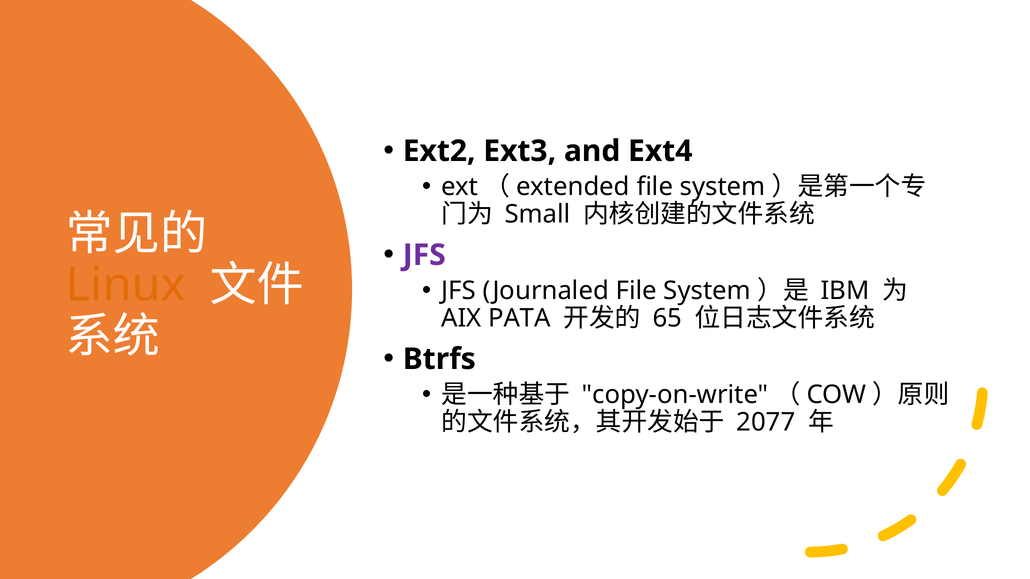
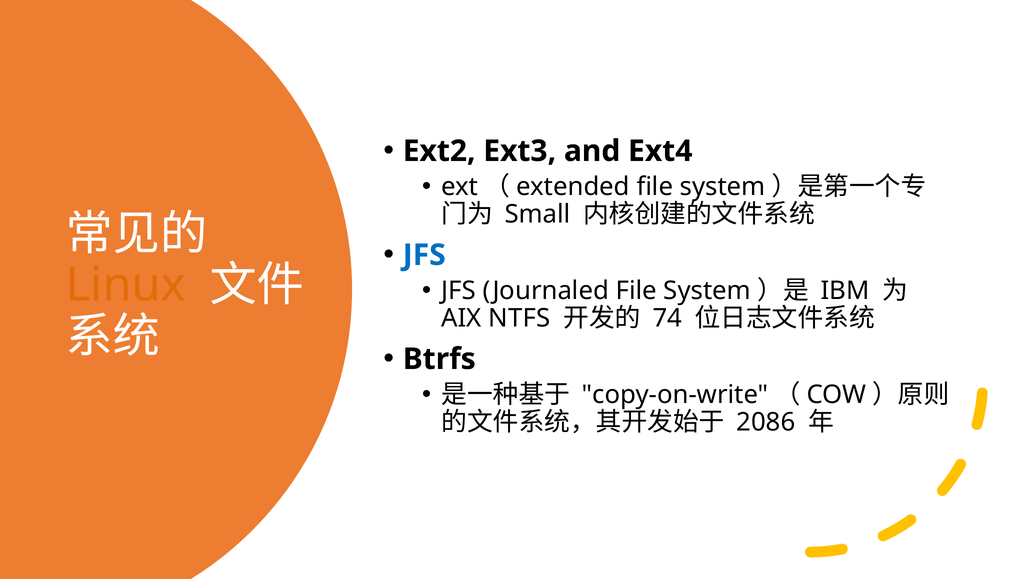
JFS colour: purple -> blue (424, 255)
PATA: PATA -> NTFS (519, 319)
65: 65 -> 74 (667, 319)
2077: 2077 -> 2086 (766, 423)
